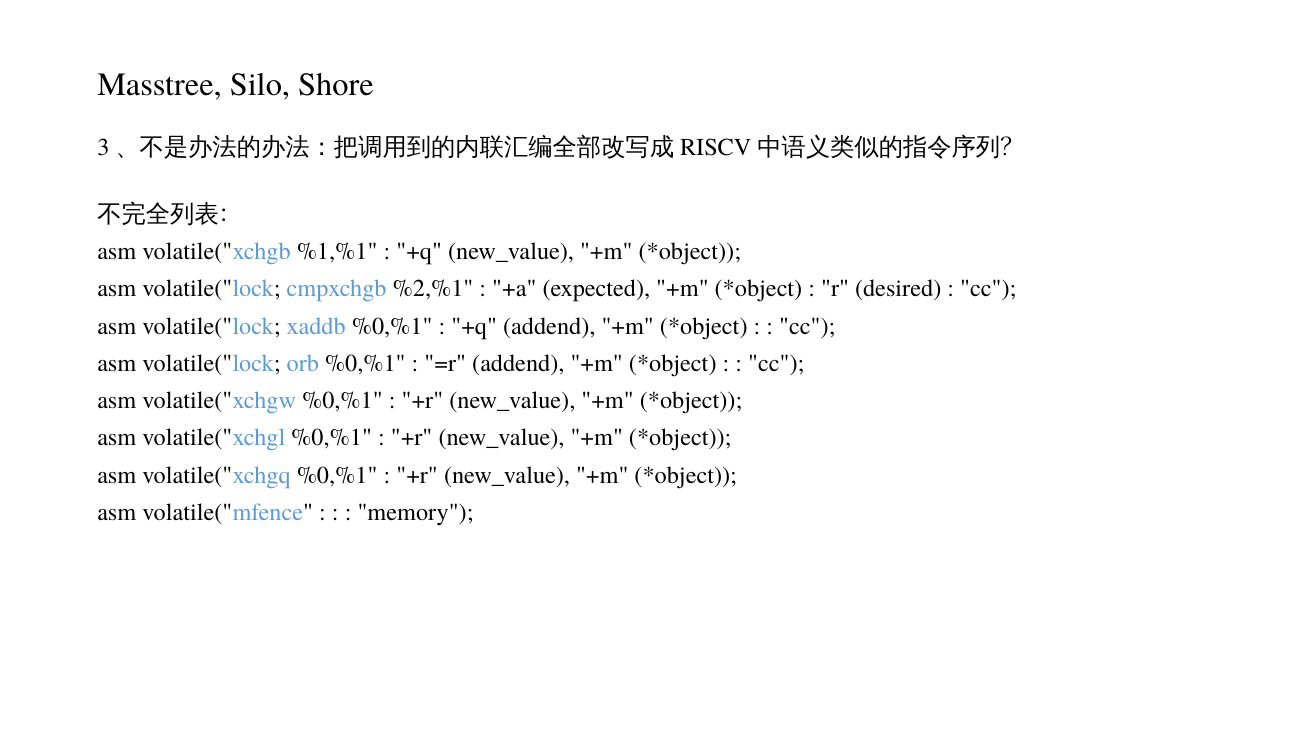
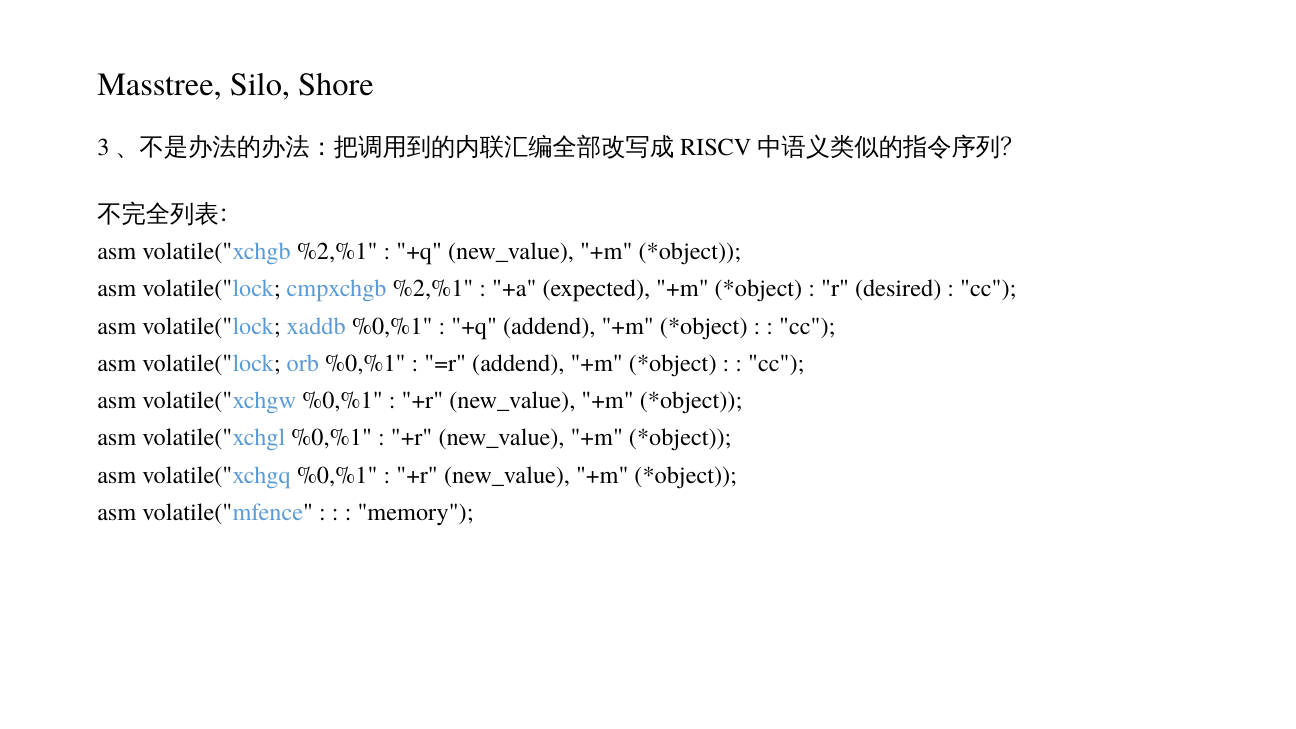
volatile("xchgb %1,%1: %1,%1 -> %2,%1 (337, 251)
